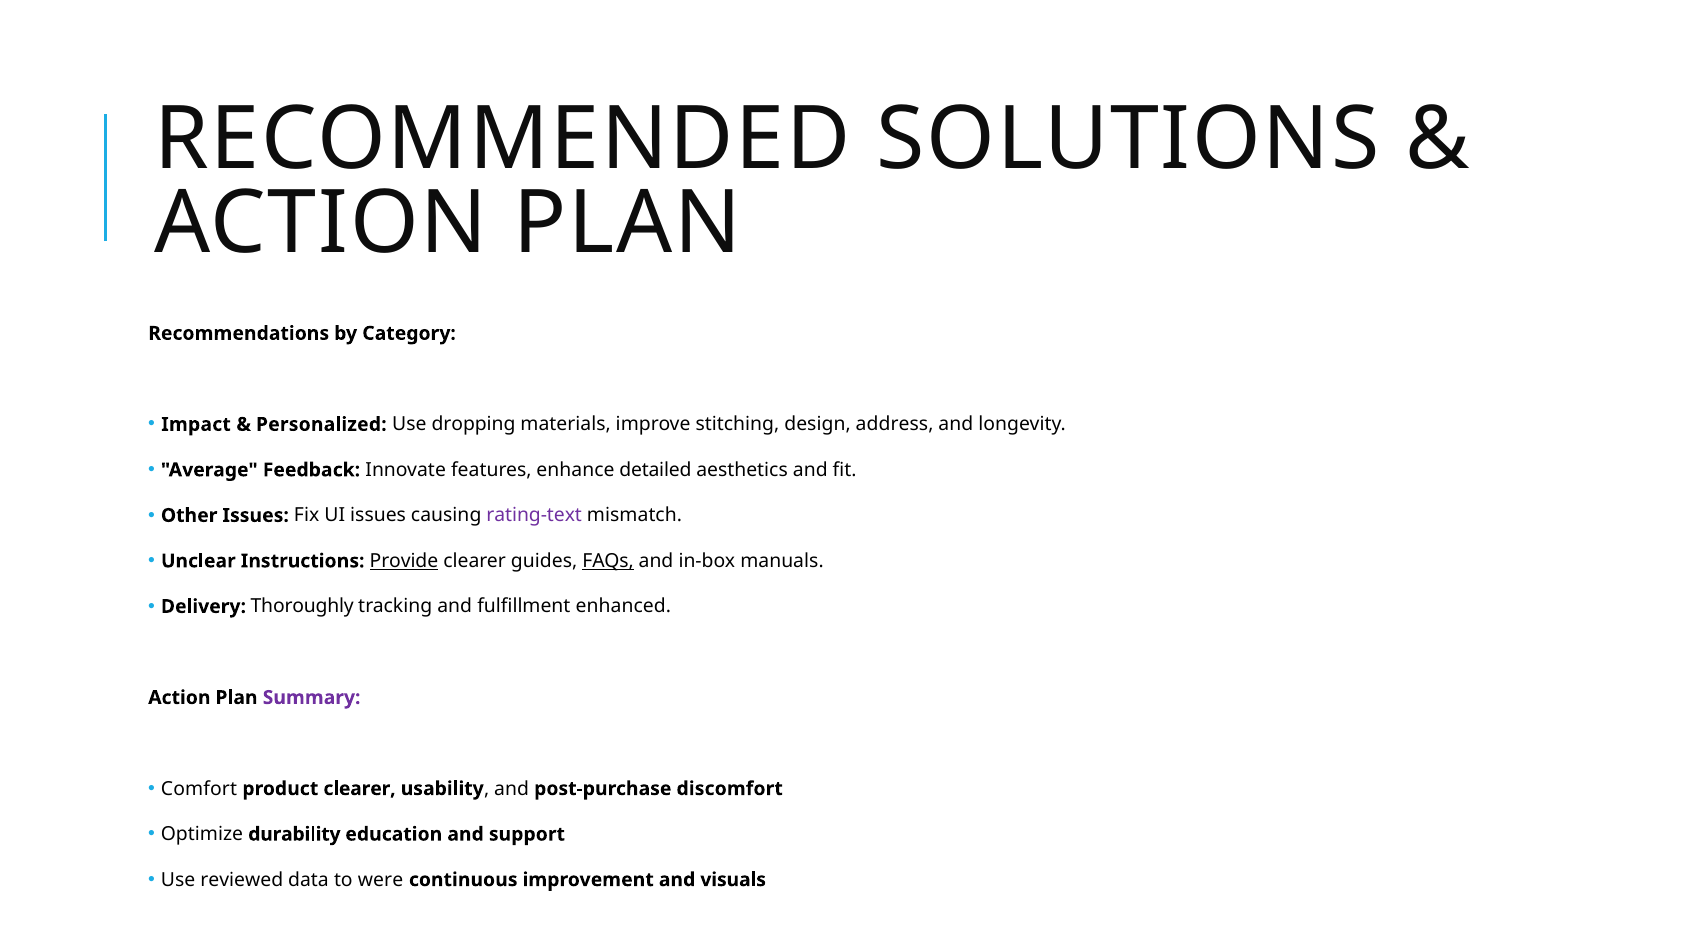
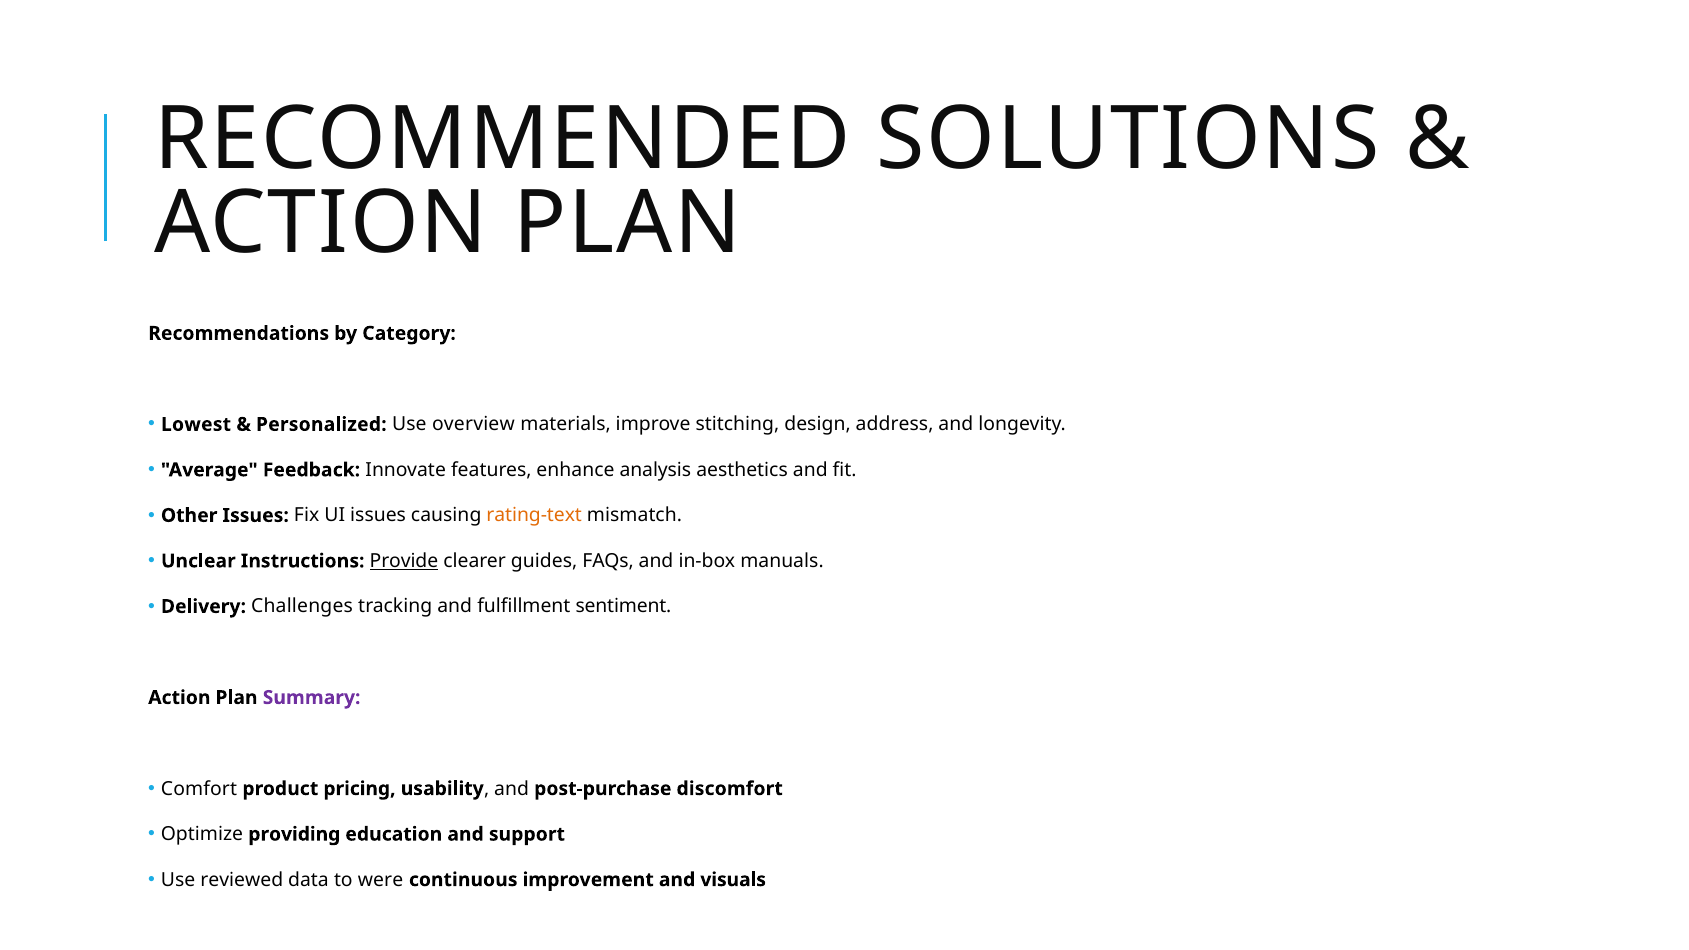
Impact: Impact -> Lowest (196, 424)
dropping: dropping -> overview (473, 424)
detailed: detailed -> analysis (655, 470)
rating-text colour: purple -> orange (534, 516)
FAQs underline: present -> none (608, 561)
Thoroughly: Thoroughly -> Challenges (302, 607)
enhanced: enhanced -> sentiment (623, 607)
product clearer: clearer -> pricing (359, 789)
durability: durability -> providing (294, 834)
